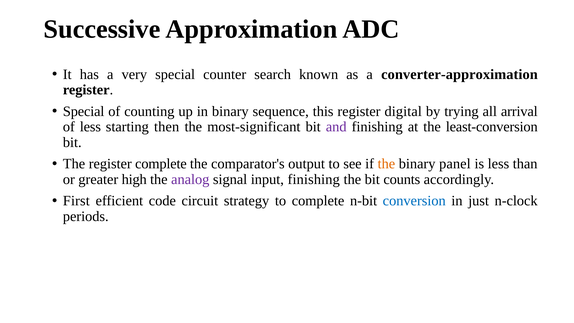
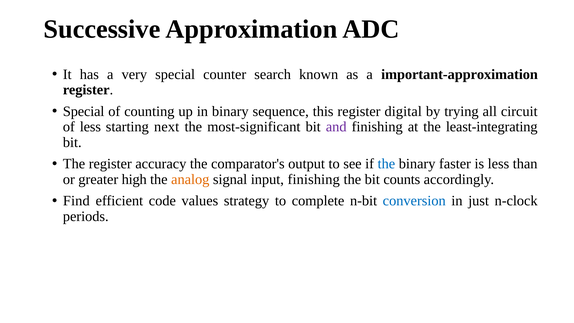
converter-approximation: converter-approximation -> important-approximation (460, 74)
arrival: arrival -> circuit (519, 111)
then: then -> next (167, 127)
least-conversion: least-conversion -> least-integrating (492, 127)
register complete: complete -> accuracy (161, 164)
the colour: orange -> blue (386, 164)
panel: panel -> faster (455, 164)
analog colour: purple -> orange (190, 179)
First: First -> Find (76, 201)
circuit: circuit -> values (200, 201)
